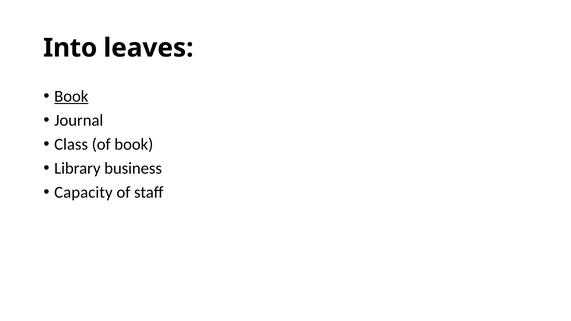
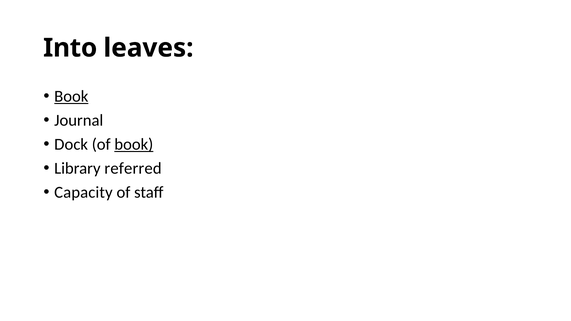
Class: Class -> Dock (71, 144)
book underline: none -> present (134, 144)
business: business -> referred (133, 168)
